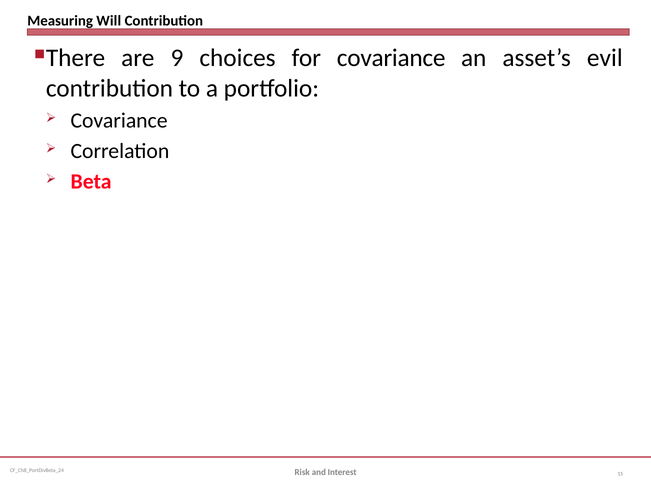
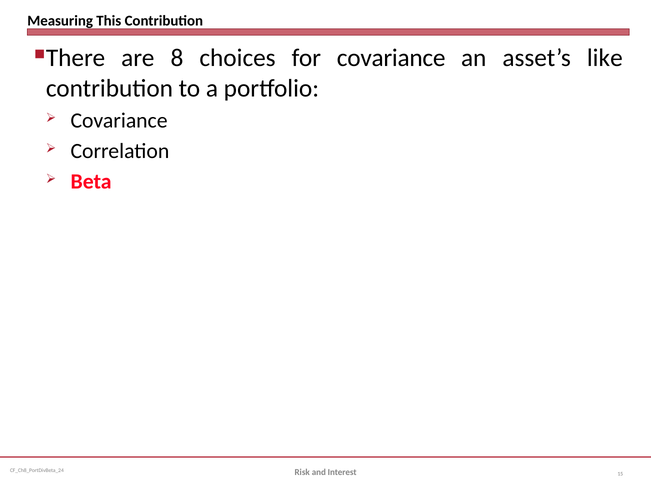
Will: Will -> This (109, 21)
9: 9 -> 8 (177, 58)
evil: evil -> like (605, 58)
